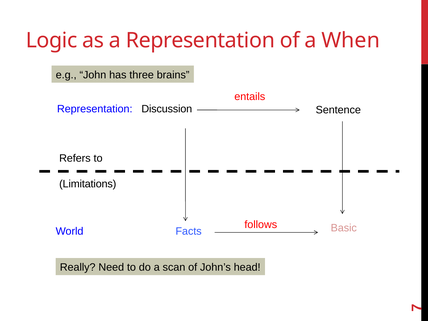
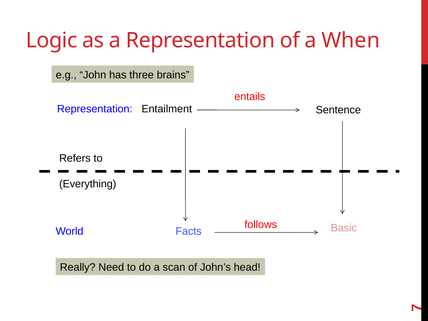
Discussion: Discussion -> Entailment (167, 109)
Limitations: Limitations -> Everything (88, 184)
